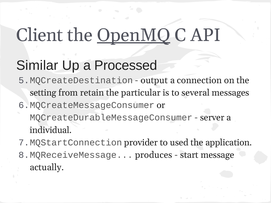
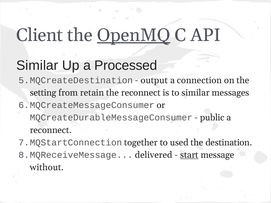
the particular: particular -> reconnect (141, 93)
to several: several -> similar (196, 93)
server: server -> public (212, 118)
individual: individual -> reconnect (51, 130)
provider: provider -> together (141, 143)
application: application -> destination (229, 143)
produces: produces -> delivered (154, 155)
start underline: none -> present (189, 155)
actually: actually -> without (47, 168)
